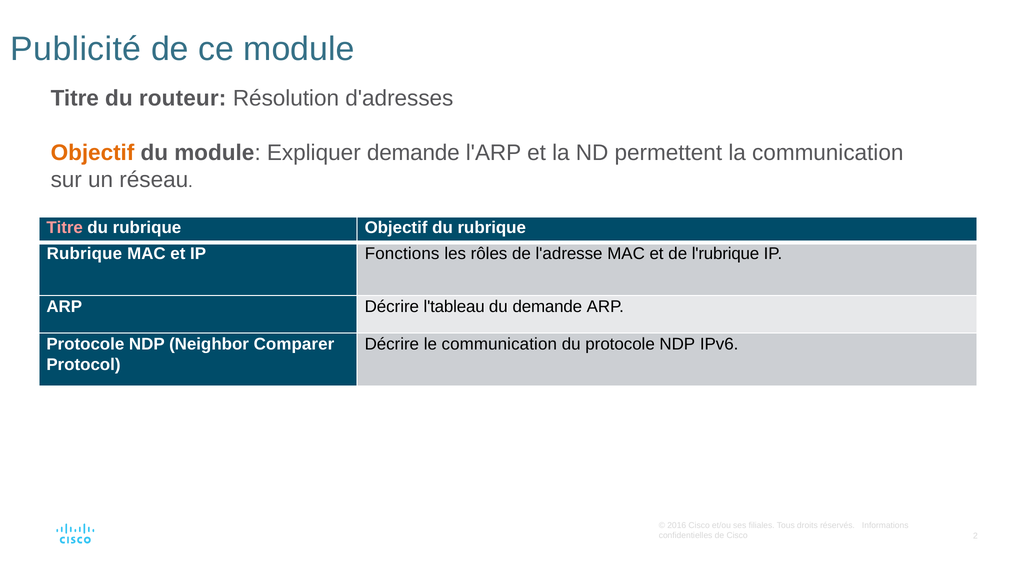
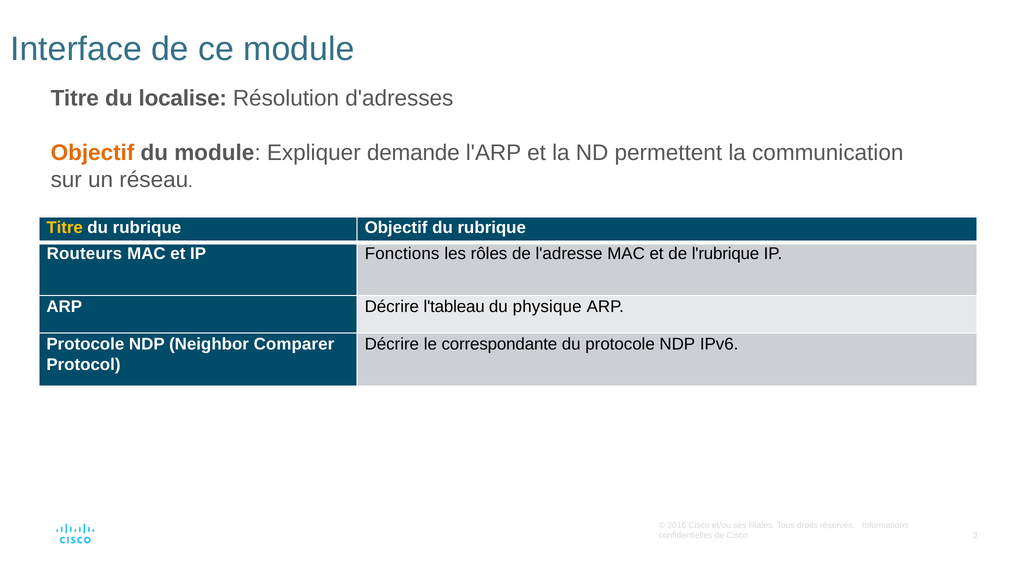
Publicité: Publicité -> Interface (76, 49)
routeur: routeur -> localise (183, 99)
Titre colour: pink -> yellow (65, 228)
Rubrique: Rubrique -> Routeurs (84, 254)
du demande: demande -> physique (547, 307)
le communication: communication -> correspondante (499, 345)
